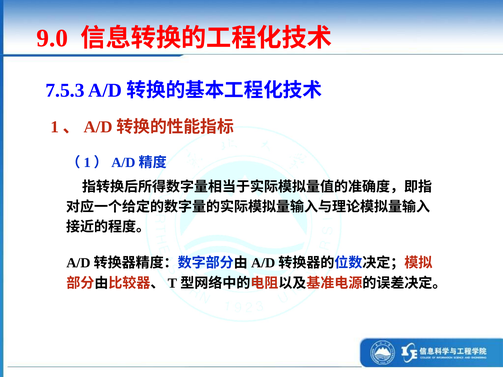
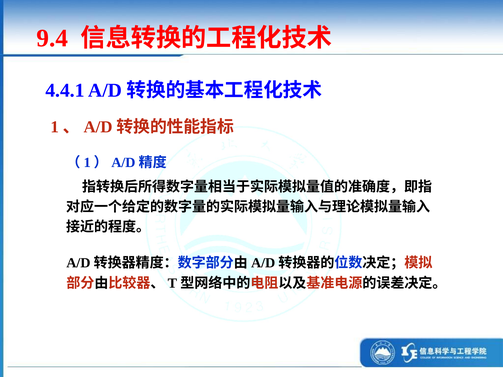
9.0: 9.0 -> 9.4 (52, 38)
7.5.3: 7.5.3 -> 4.4.1 (65, 90)
